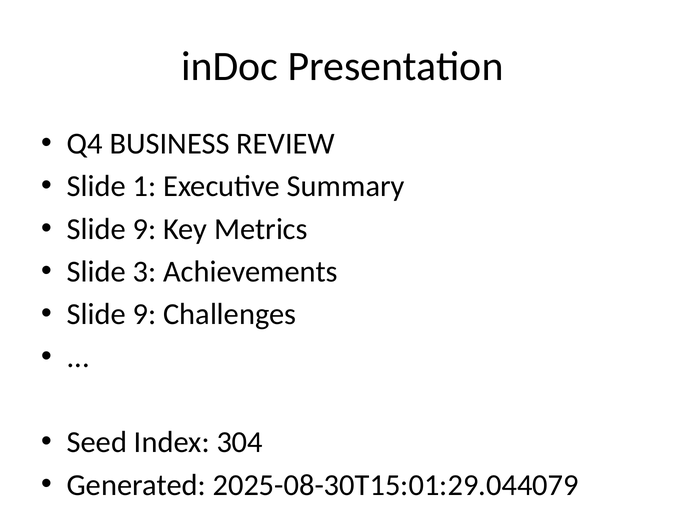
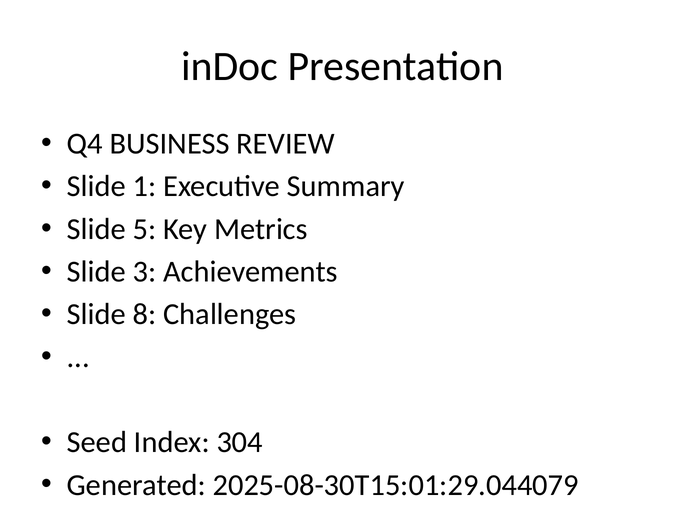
9: 9 -> 5 (145, 229)
9: 9 -> 8 (145, 314)
